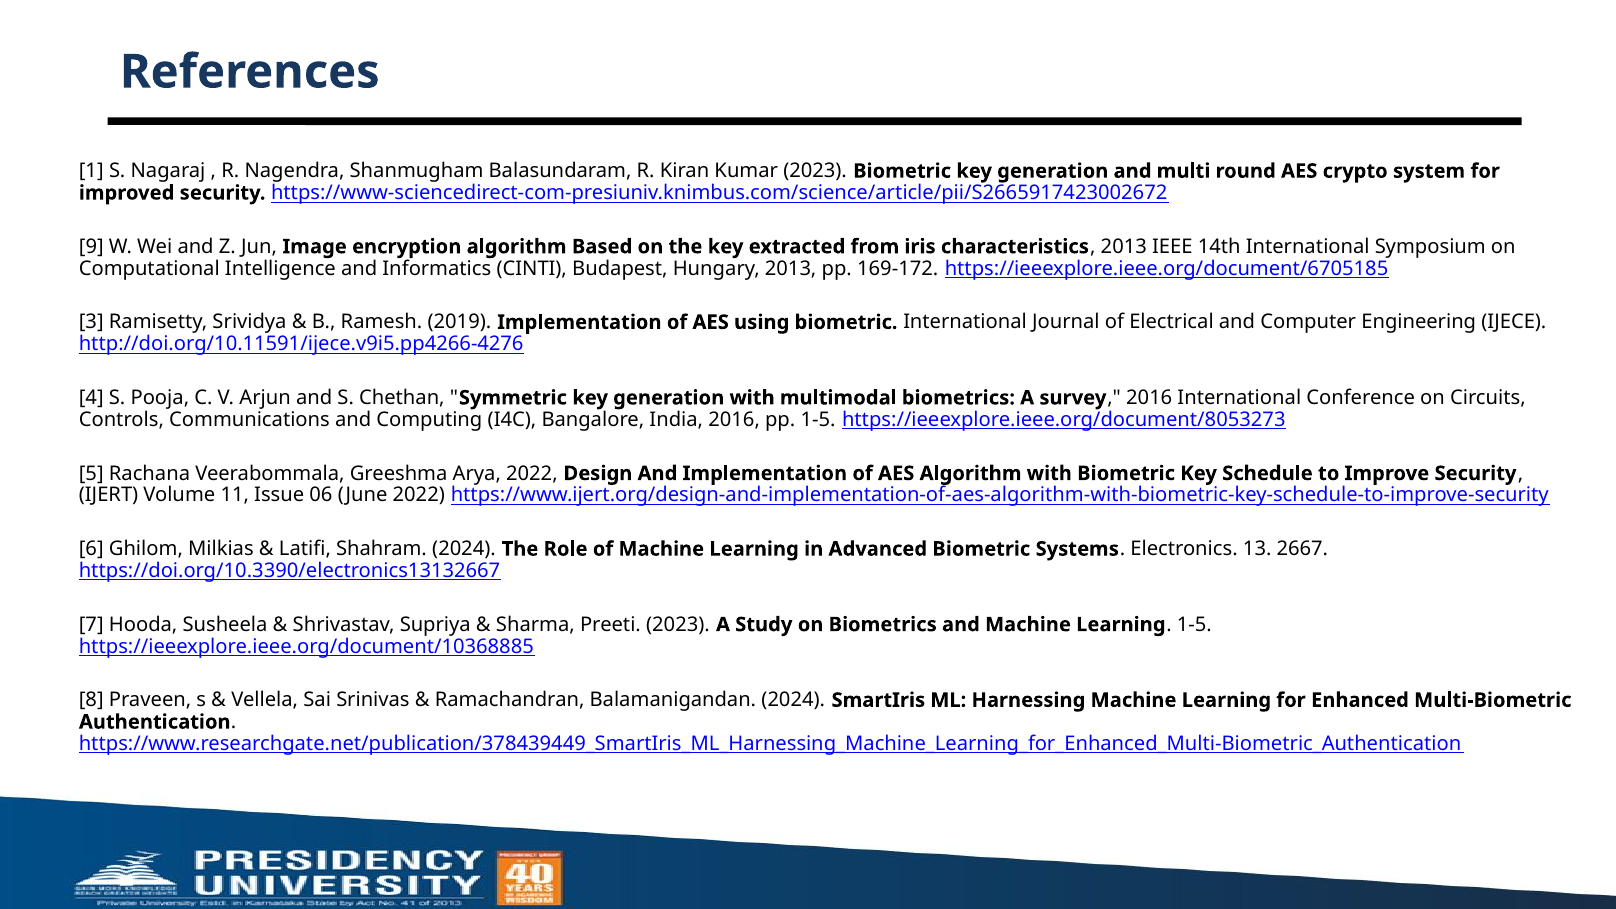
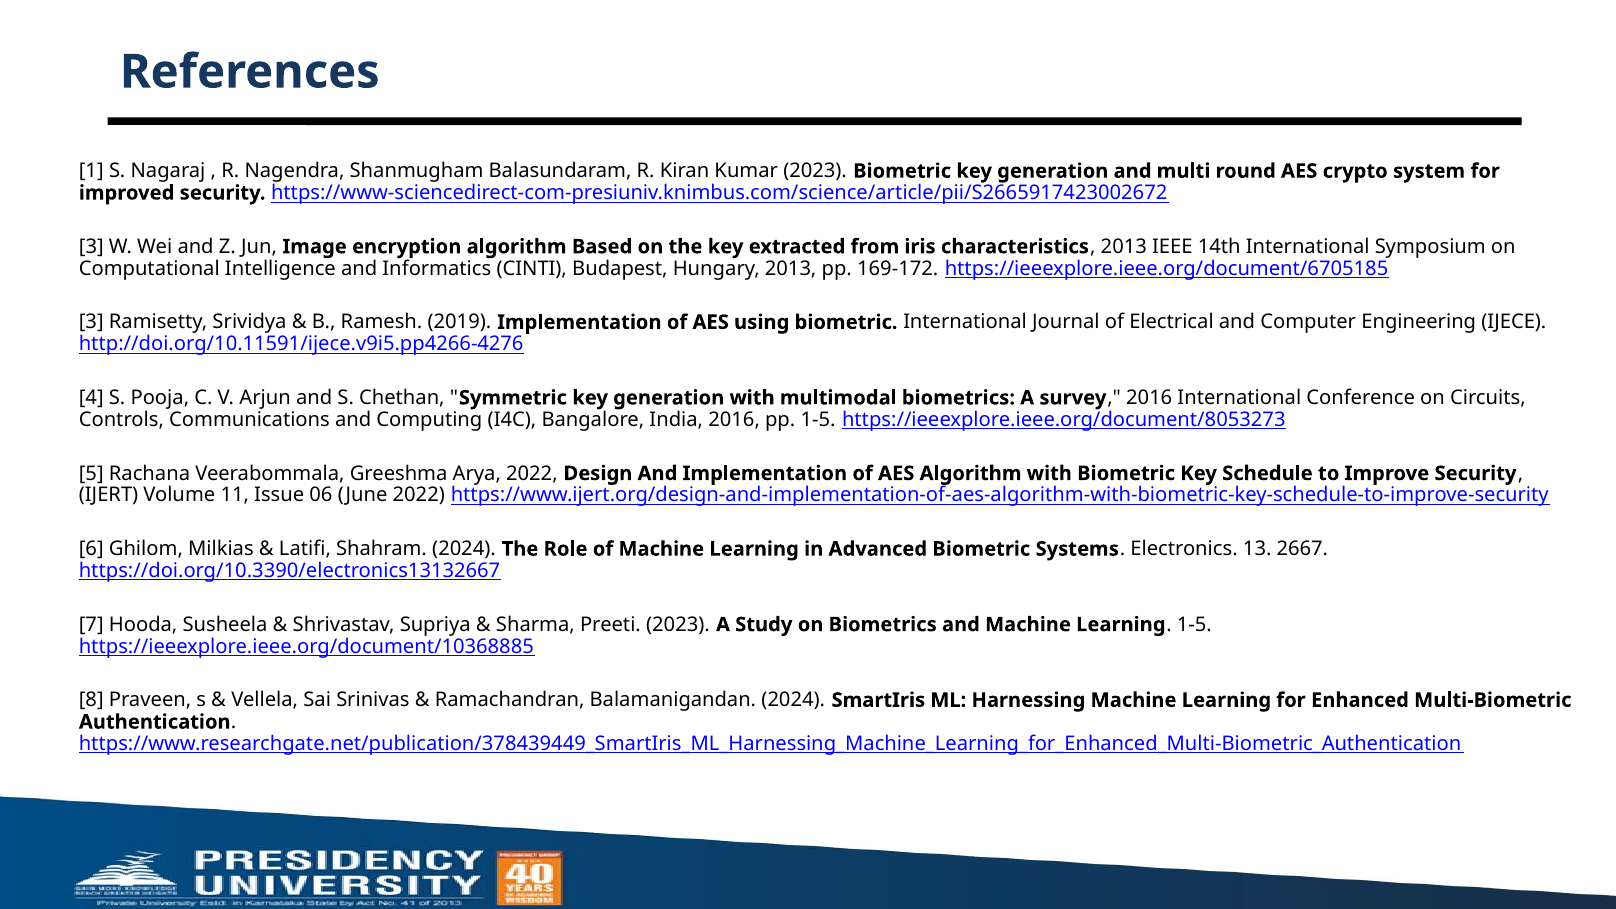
9: 9 -> 3 (91, 247)
